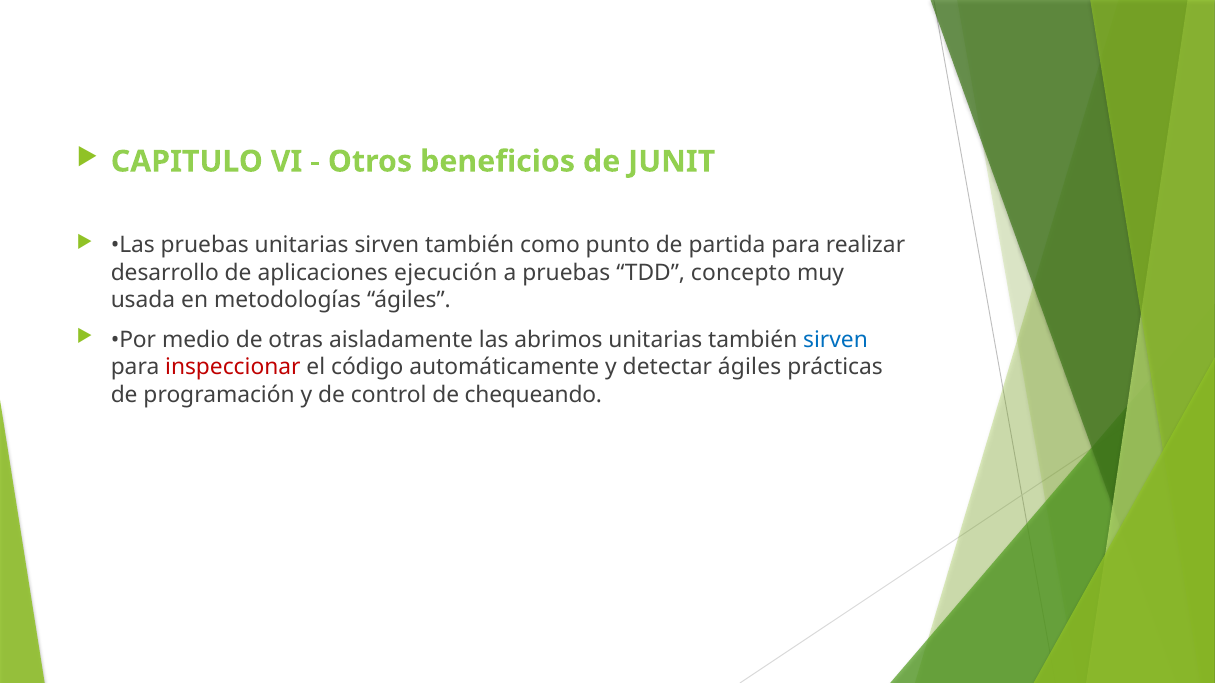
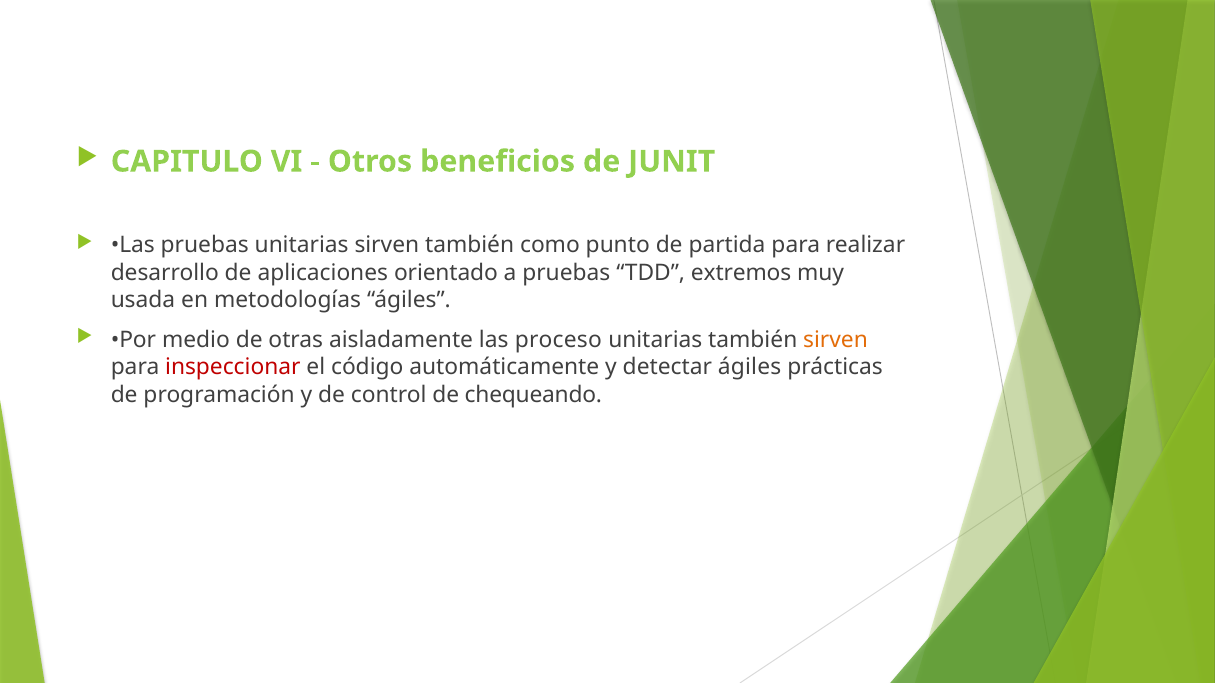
ejecución: ejecución -> orientado (446, 273)
concepto: concepto -> extremos (741, 273)
abrimos: abrimos -> proceso (558, 340)
sirven colour: blue -> orange (835, 340)
